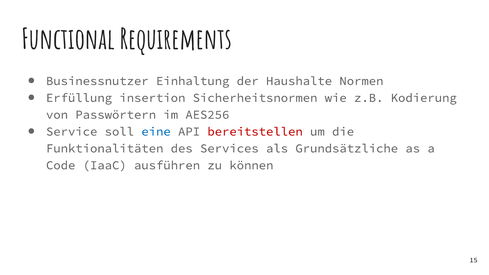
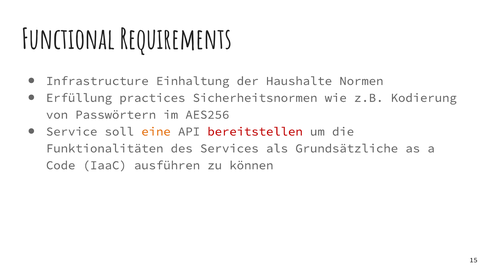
Businessnutzer: Businessnutzer -> Infrastructure (97, 81)
insertion: insertion -> practices (152, 98)
eine colour: blue -> orange (156, 132)
